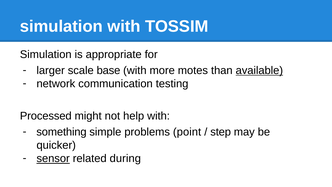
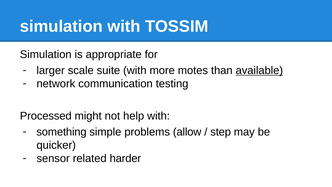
base: base -> suite (108, 70)
point: point -> allow (187, 132)
sensor underline: present -> none (53, 158)
during: during -> harder (125, 158)
